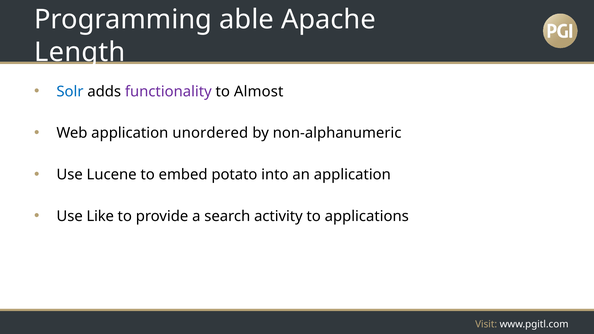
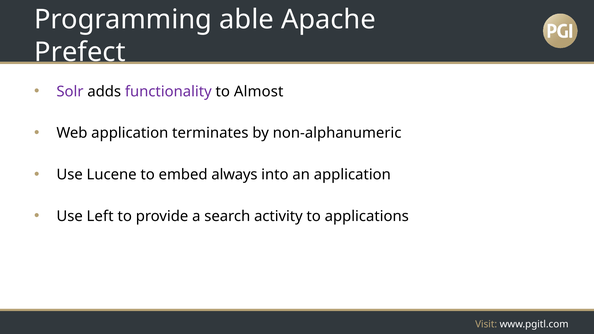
Length: Length -> Prefect (80, 52)
Solr colour: blue -> purple (70, 92)
unordered: unordered -> terminates (210, 133)
potato: potato -> always (234, 175)
Like: Like -> Left (100, 216)
